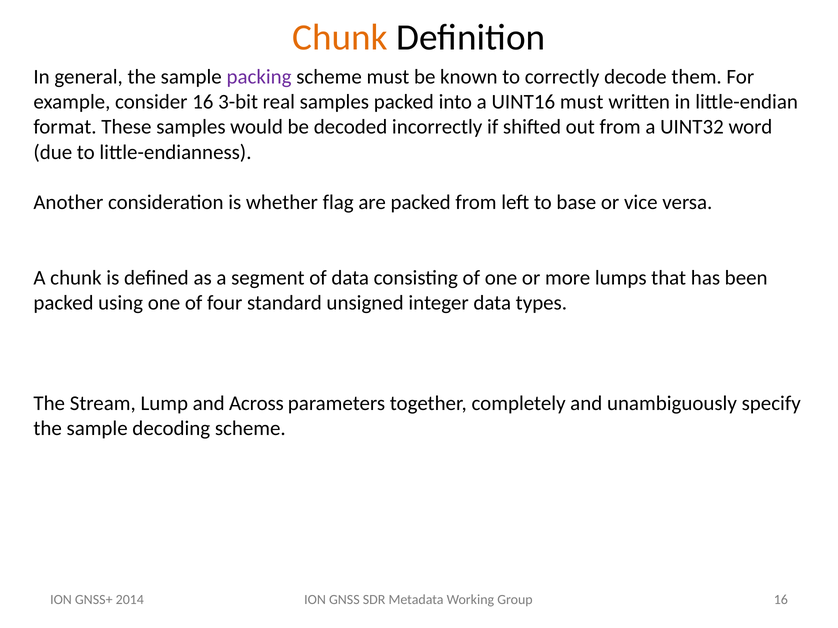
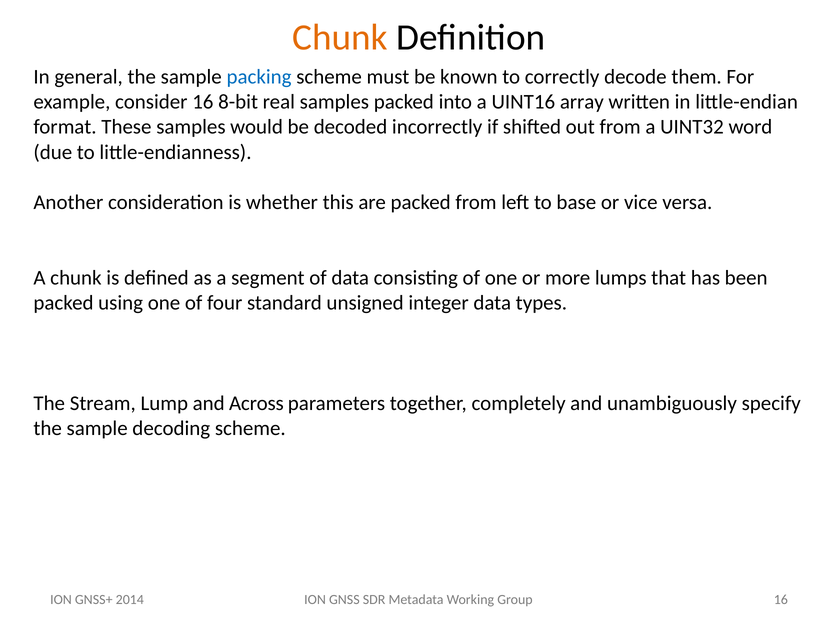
packing colour: purple -> blue (259, 77)
3-bit: 3-bit -> 8-bit (238, 102)
UINT16 must: must -> array (582, 102)
flag: flag -> this (338, 203)
